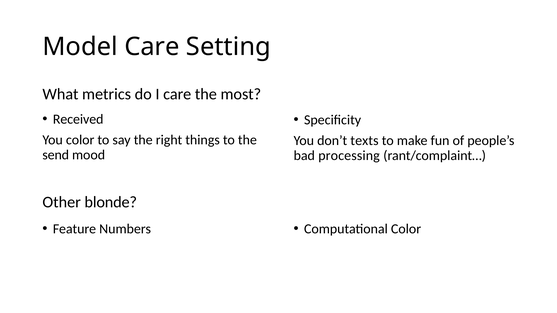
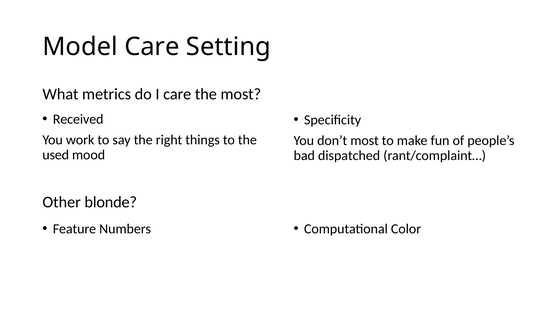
You color: color -> work (80, 140)
don’t texts: texts -> most (365, 141)
send: send -> used (56, 155)
processing: processing -> dispatched (349, 156)
